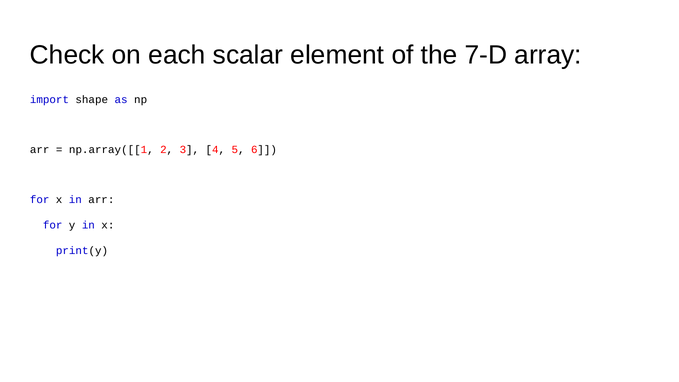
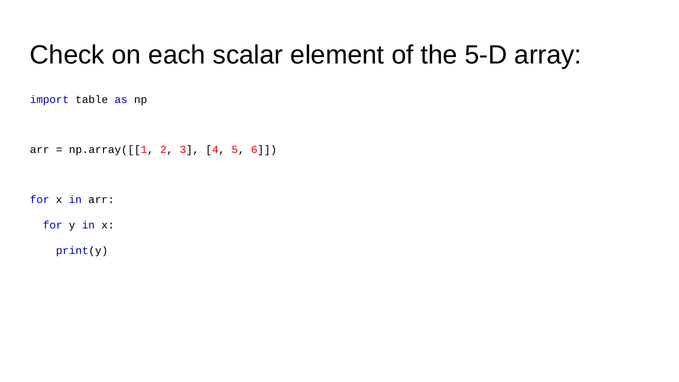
7-D: 7-D -> 5-D (486, 55)
shape: shape -> table (92, 100)
